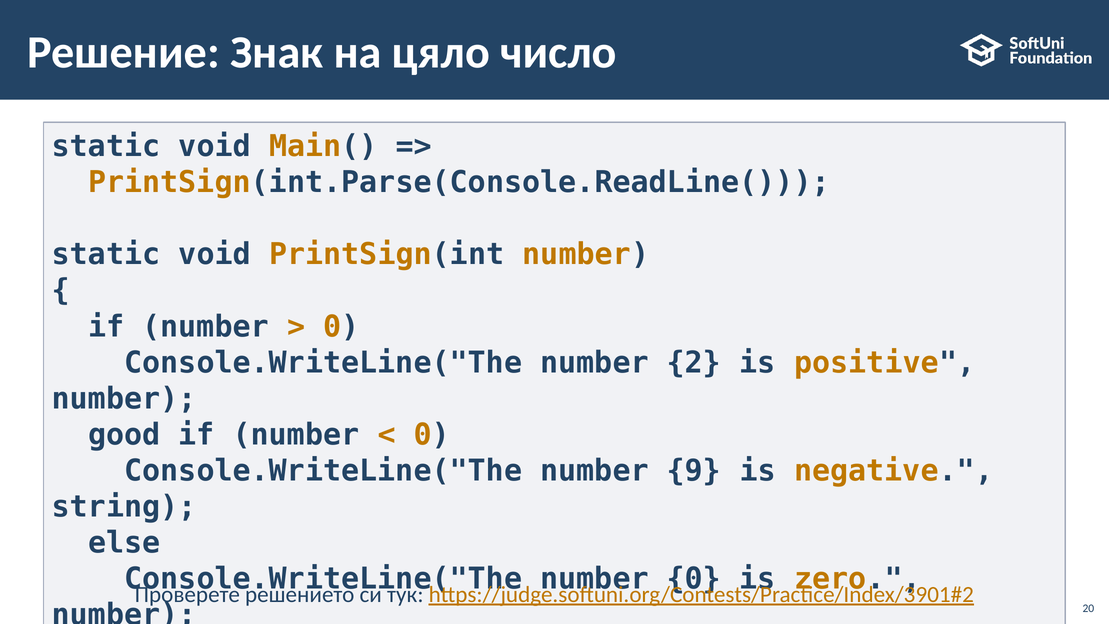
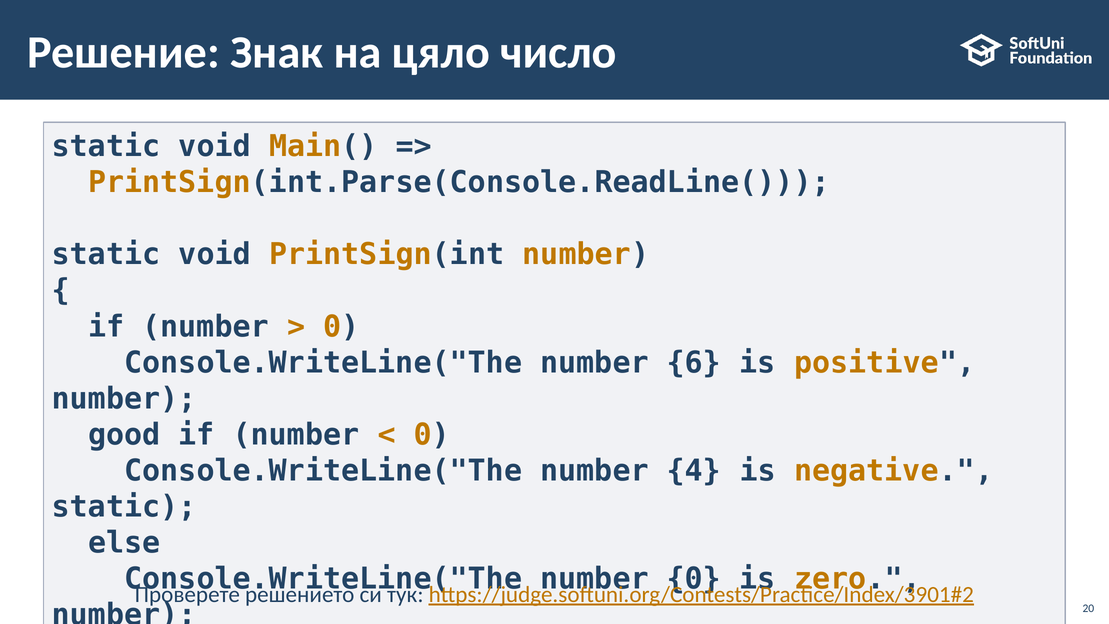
2: 2 -> 6 (694, 363)
9: 9 -> 4 (694, 471)
string: string -> static (124, 507)
